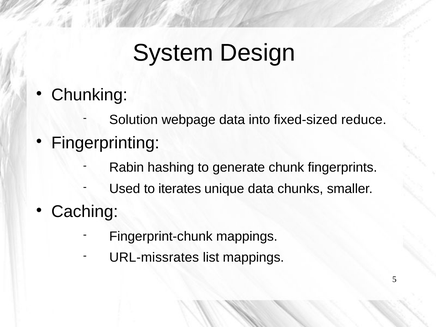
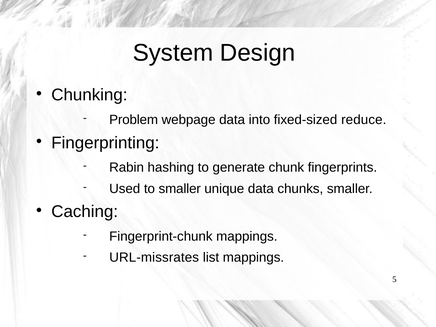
Solution: Solution -> Problem (134, 120)
to iterates: iterates -> smaller (180, 189)
